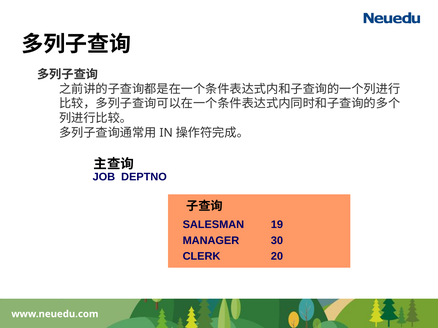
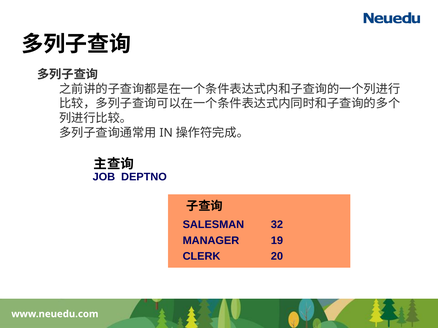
19: 19 -> 32 (277, 225)
30: 30 -> 19 (277, 241)
